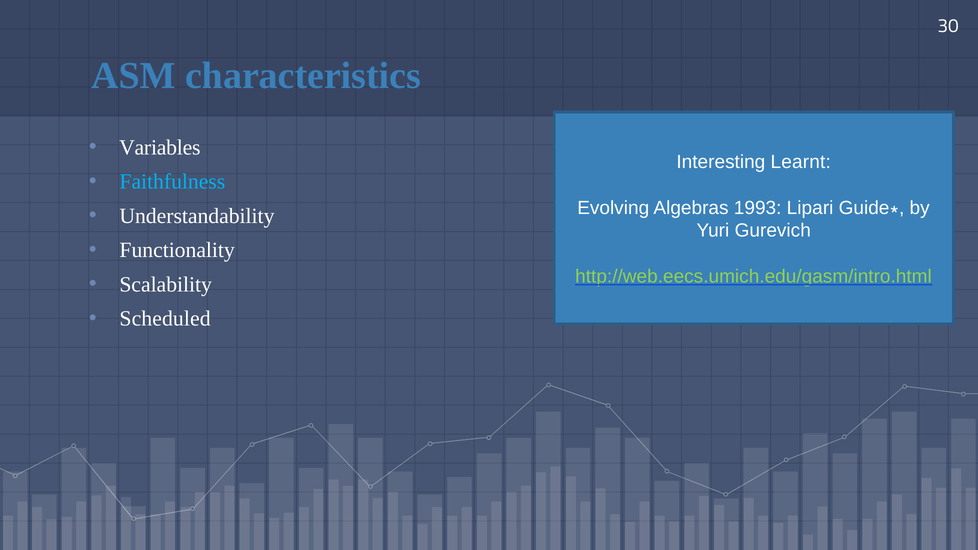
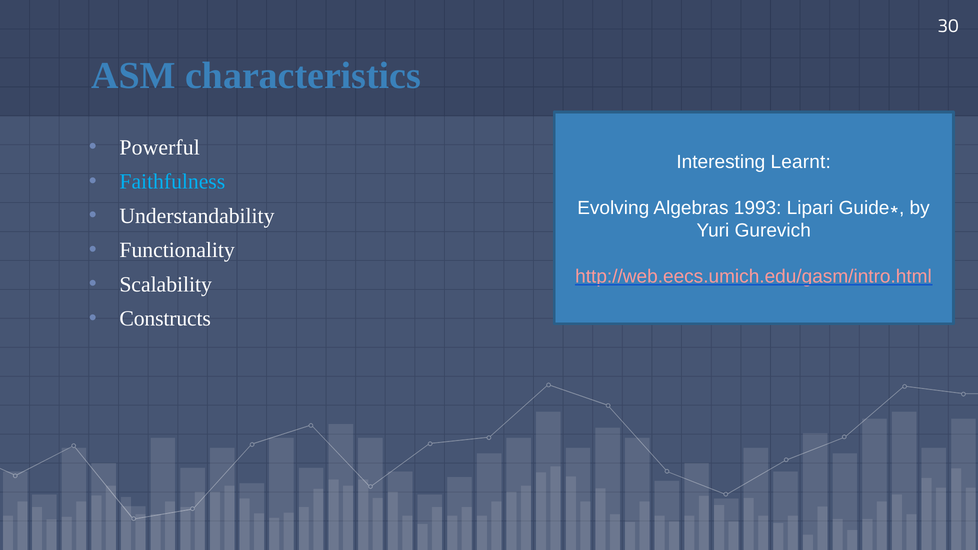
Variables: Variables -> Powerful (160, 148)
http://web.eecs.umich.edu/gasm/intro.html colour: light green -> pink (754, 276)
Scheduled: Scheduled -> Constructs (165, 319)
